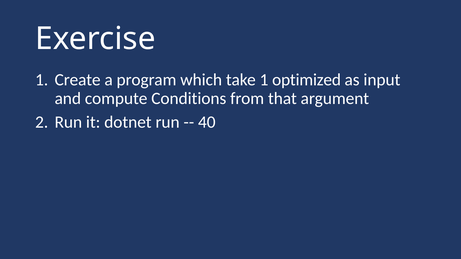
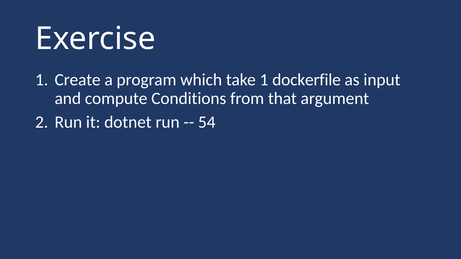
optimized: optimized -> dockerfile (307, 80)
40: 40 -> 54 (207, 122)
